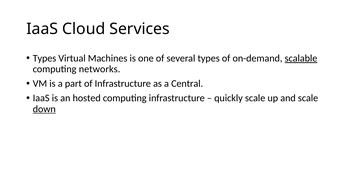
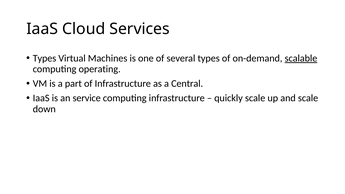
networks: networks -> operating (100, 69)
hosted: hosted -> service (87, 98)
down underline: present -> none (44, 109)
